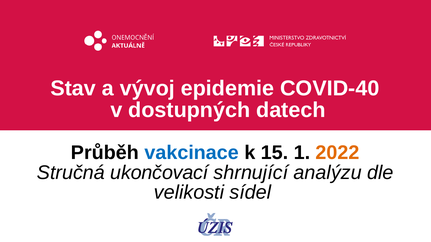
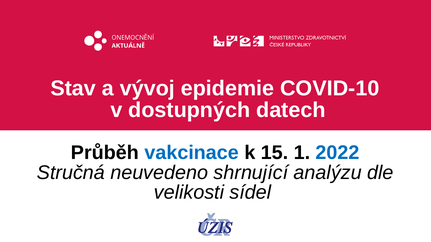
COVID-40: COVID-40 -> COVID-10 (330, 89)
2022 colour: orange -> blue (338, 153)
ukončovací: ukončovací -> neuvedeno (159, 173)
